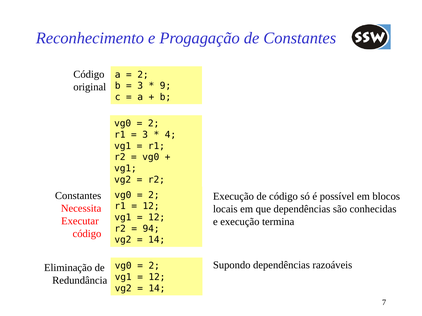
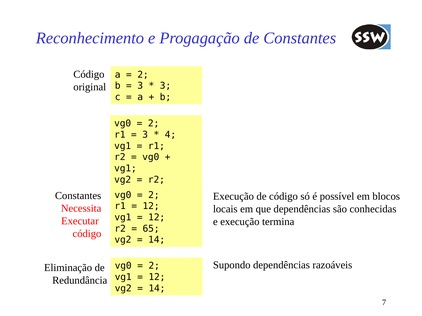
9: 9 -> 3 (165, 86)
94: 94 -> 65 (151, 229)
